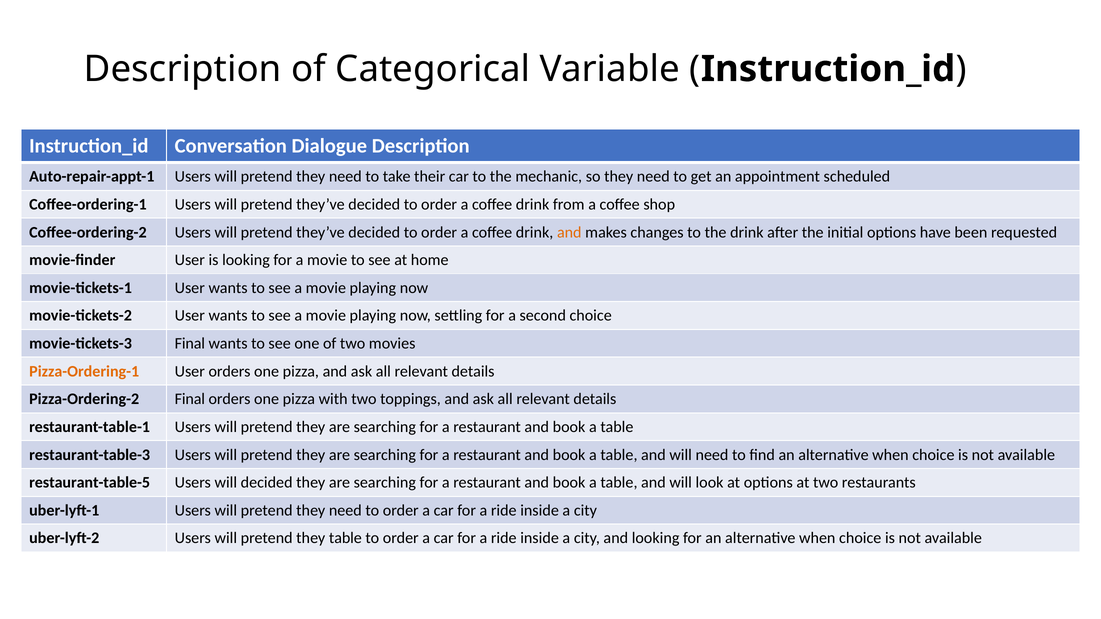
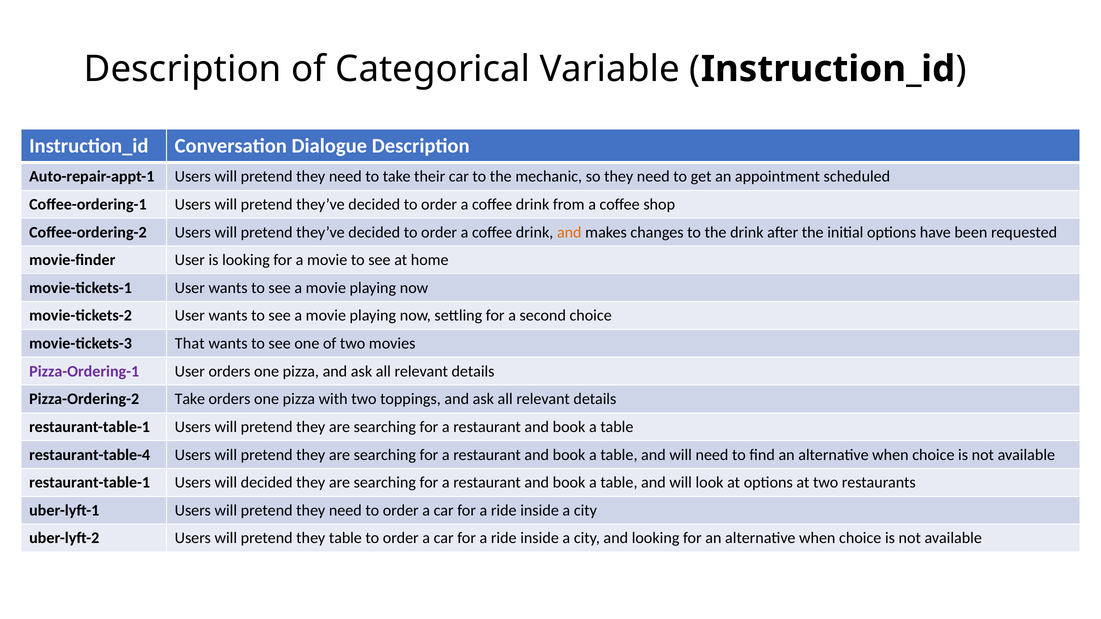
movie-tickets-3 Final: Final -> That (190, 344)
Pizza-Ordering-1 colour: orange -> purple (84, 371)
Pizza-Ordering-2 Final: Final -> Take (190, 399)
restaurant-table-3: restaurant-table-3 -> restaurant-table-4 (90, 455)
restaurant-table-5: restaurant-table-5 -> restaurant-table-1 (90, 483)
